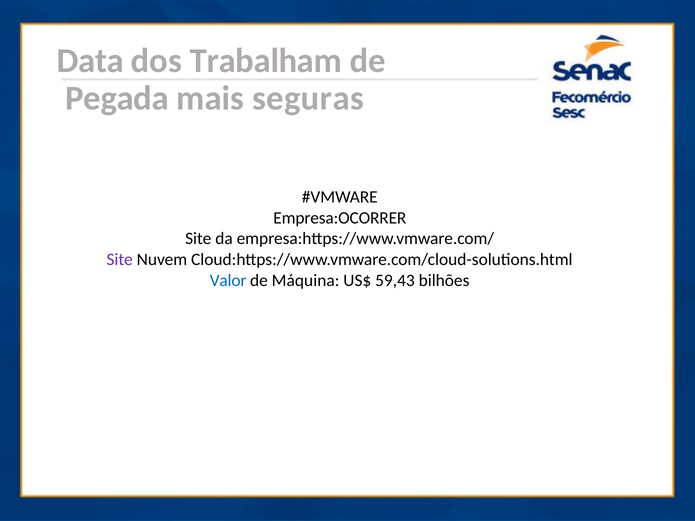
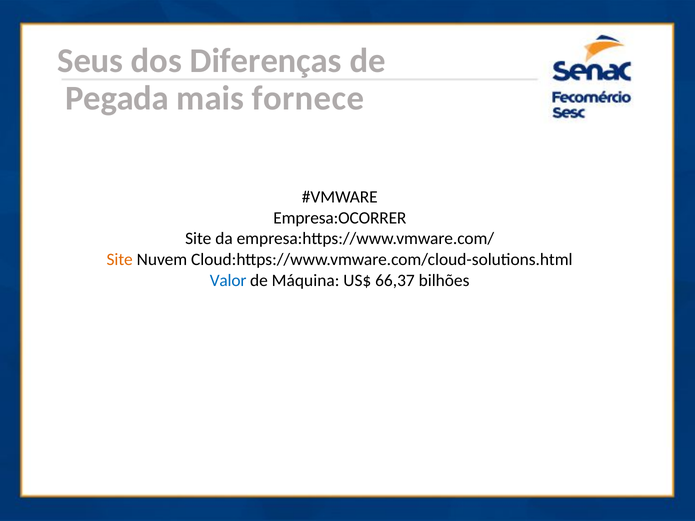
Data: Data -> Seus (90, 61)
Trabalham: Trabalham -> Diferenças (266, 61)
seguras: seguras -> fornece (308, 98)
Site colour: purple -> orange (120, 260)
59,43: 59,43 -> 66,37 (395, 280)
